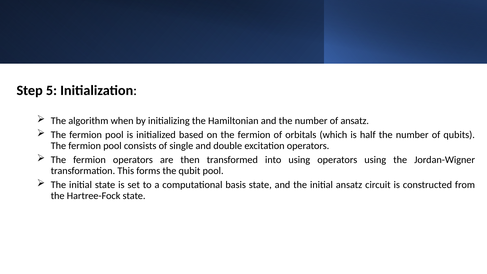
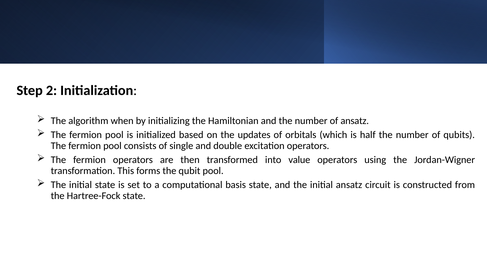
5: 5 -> 2 (51, 90)
on the fermion: fermion -> updates (254, 135)
into using: using -> value (299, 160)
